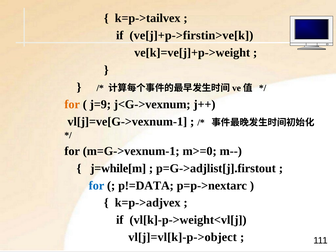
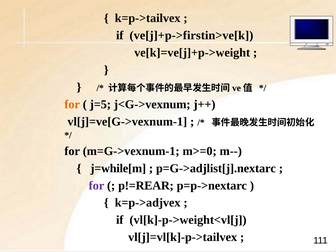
j=9: j=9 -> j=5 (100, 104)
p=G->adjlist[j].firstout: p=G->adjlist[j].firstout -> p=G->adjlist[j].nextarc (216, 168)
for colour: blue -> purple (96, 186)
p!=DATA: p!=DATA -> p!=REAR (146, 186)
vl[j]=vl[k]-p->object: vl[j]=vl[k]-p->object -> vl[j]=vl[k]-p->tailvex (183, 237)
